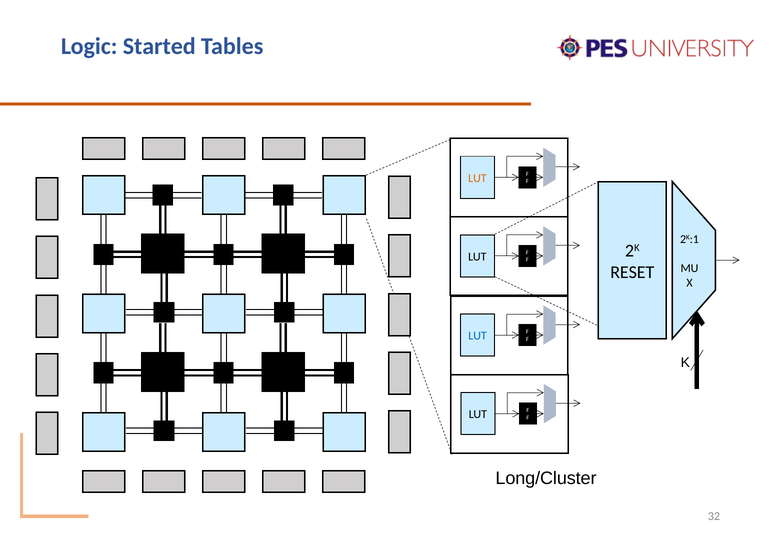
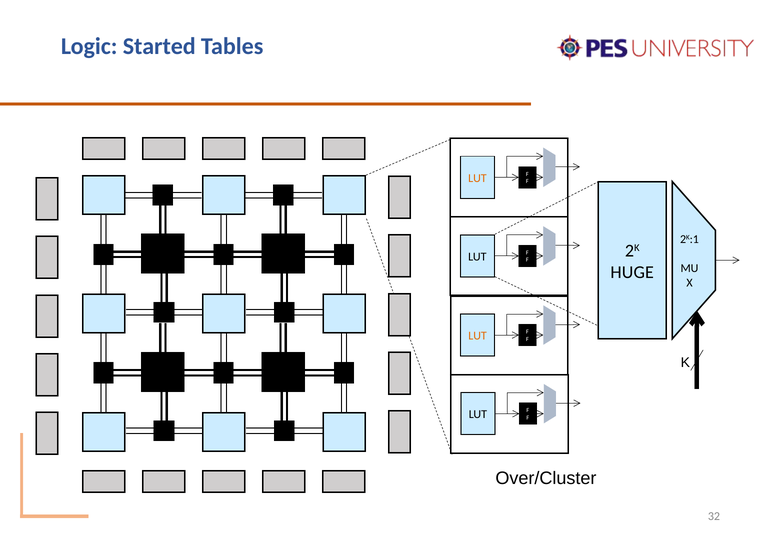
RESET: RESET -> HUGE (632, 272)
LUT colour: blue -> orange (478, 336)
Long/Cluster: Long/Cluster -> Over/Cluster (546, 478)
